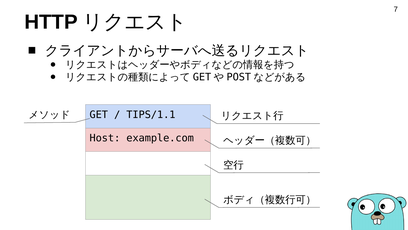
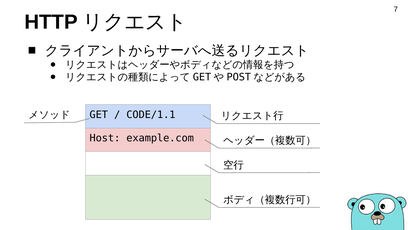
TIPS/1.1: TIPS/1.1 -> CODE/1.1 (151, 115)
